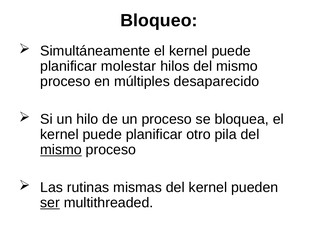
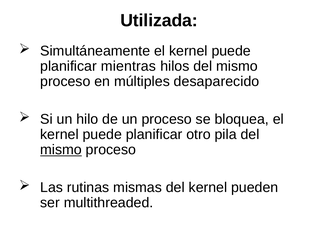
Bloqueo: Bloqueo -> Utilizada (159, 21)
molestar: molestar -> mientras (128, 66)
ser underline: present -> none (50, 202)
